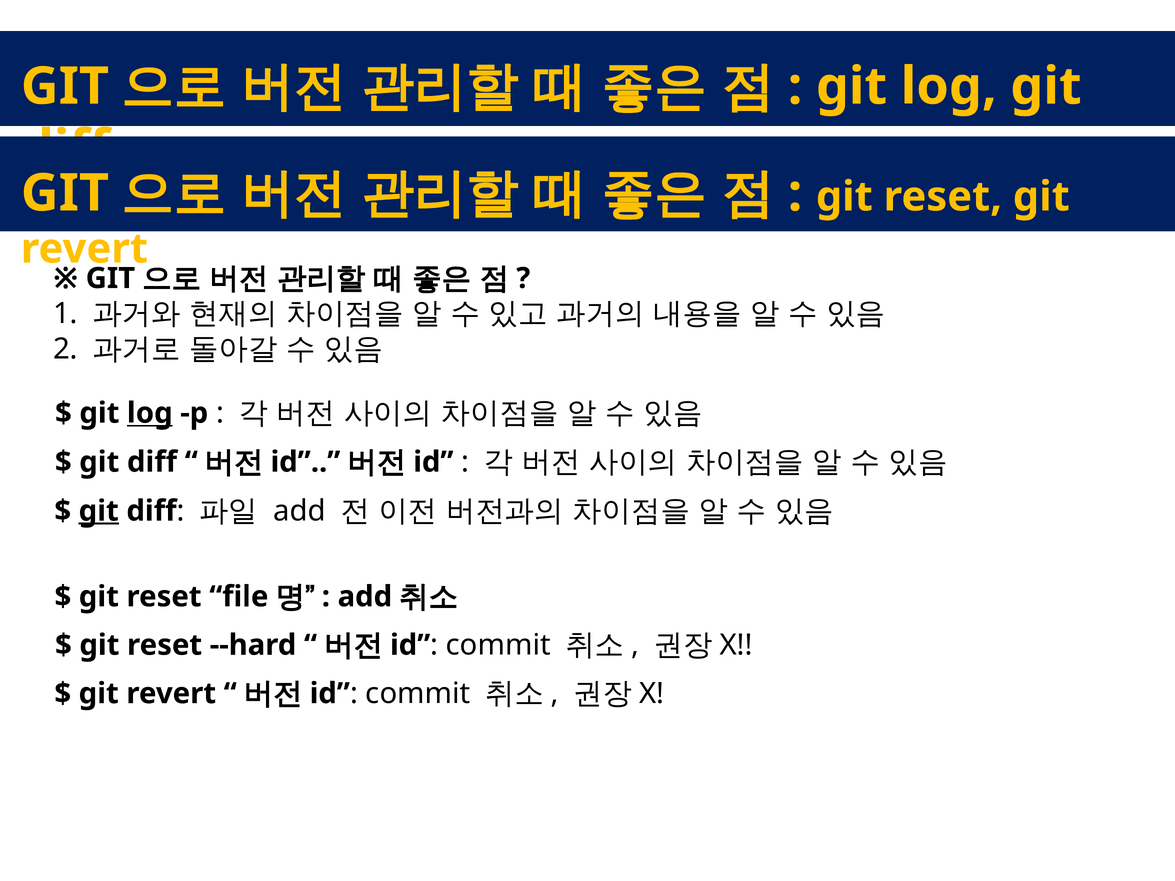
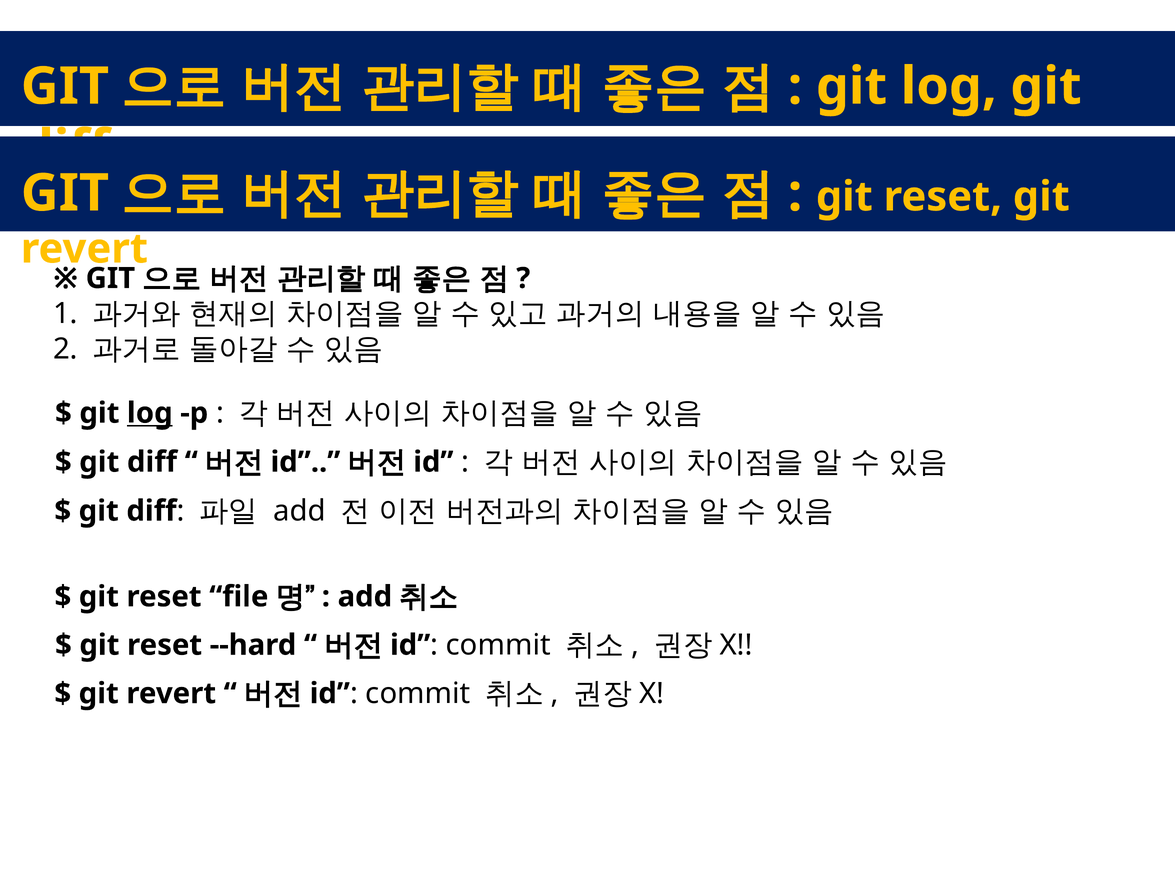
git underline: present -> none (99, 511)
